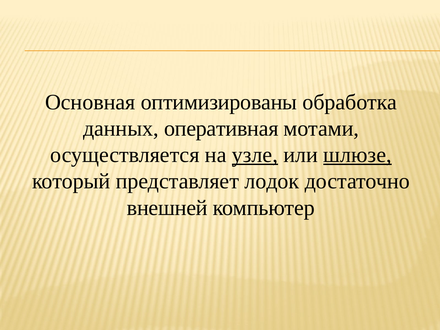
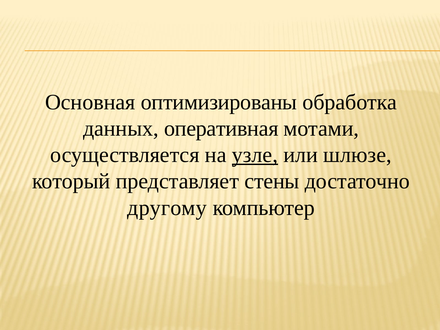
шлюзе underline: present -> none (357, 155)
лодок: лодок -> стены (272, 181)
внешней: внешней -> другому (167, 208)
